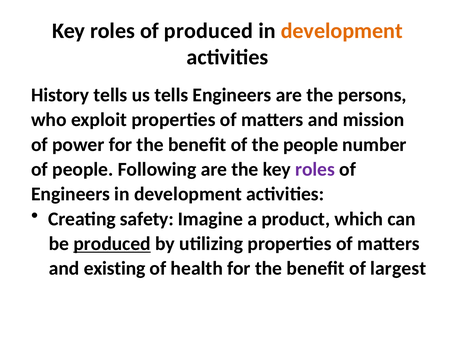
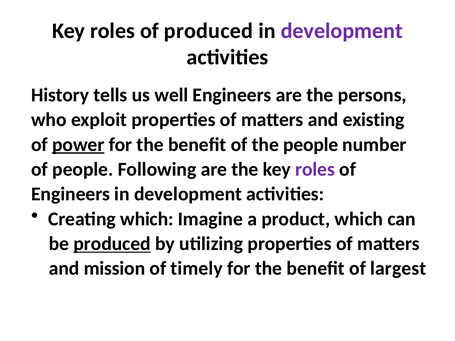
development colour: orange -> purple (342, 31)
us tells: tells -> well (171, 95)
mission: mission -> existing (374, 120)
power underline: none -> present (78, 145)
Creating safety: safety -> which (147, 219)
existing: existing -> mission (115, 269)
health: health -> timely (197, 269)
